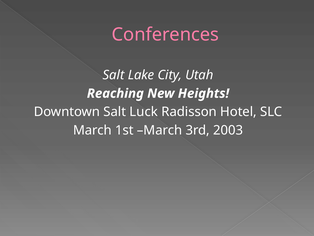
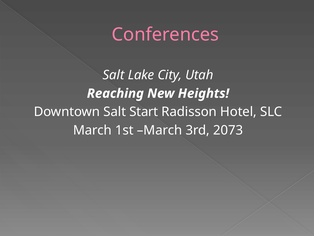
Luck: Luck -> Start (144, 112)
2003: 2003 -> 2073 (228, 130)
